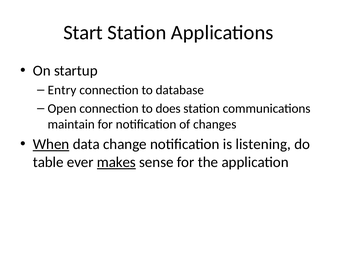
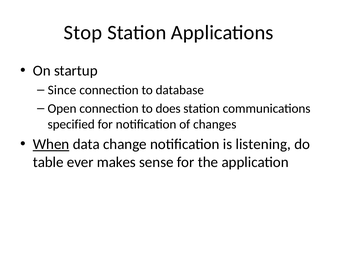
Start: Start -> Stop (83, 33)
Entry: Entry -> Since (62, 90)
maintain: maintain -> specified (71, 124)
makes underline: present -> none (116, 162)
